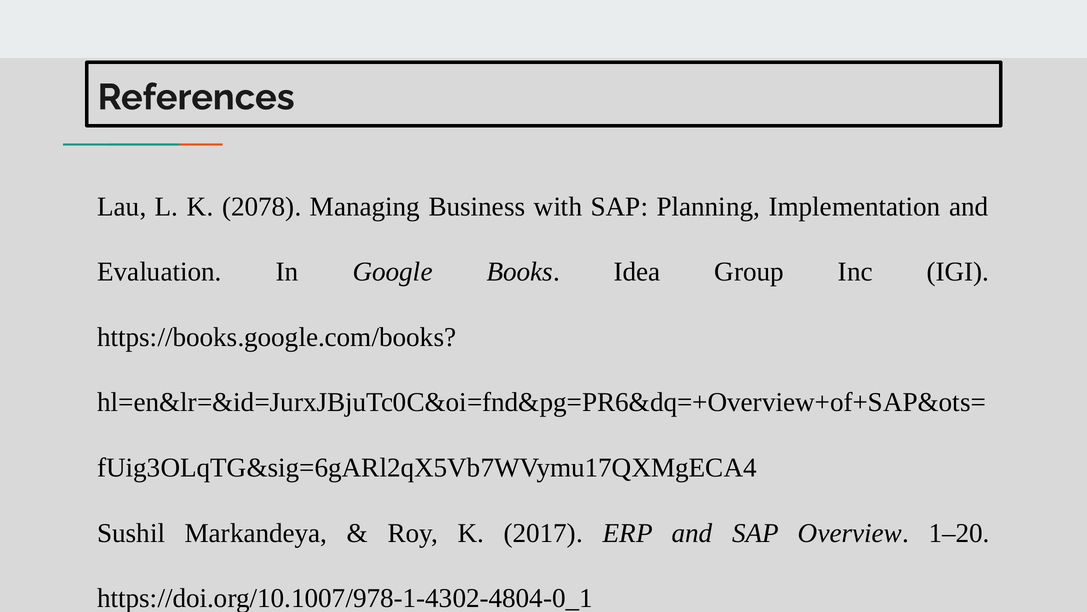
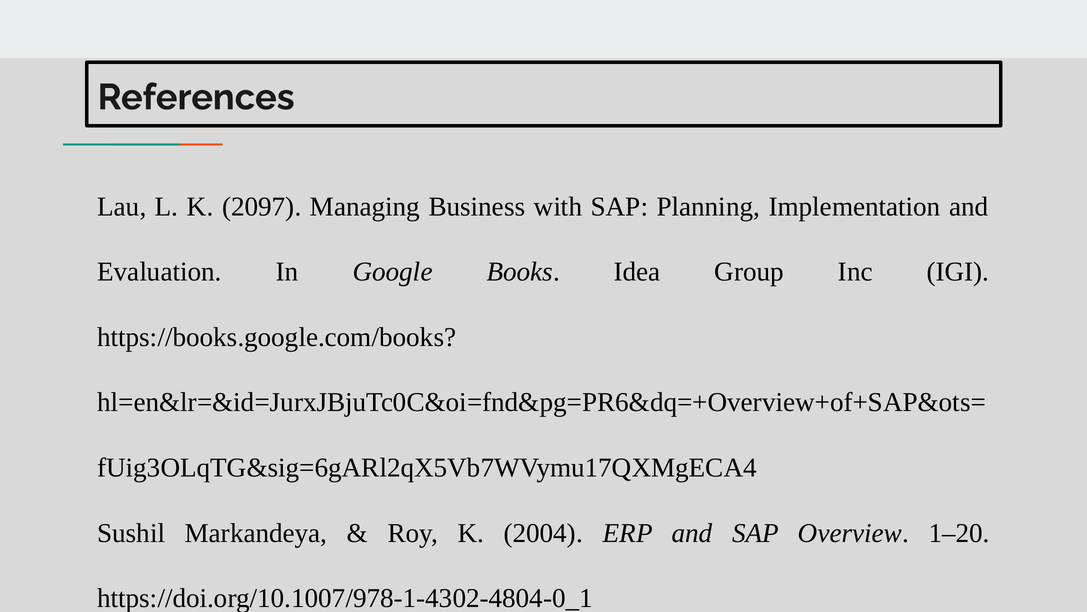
2078: 2078 -> 2097 (262, 207)
2017: 2017 -> 2004 (543, 533)
